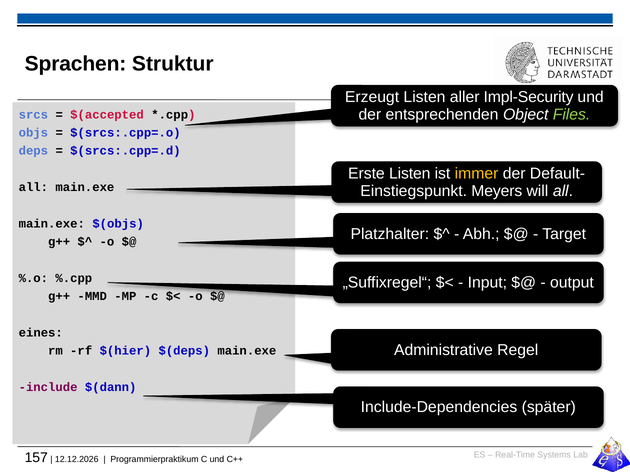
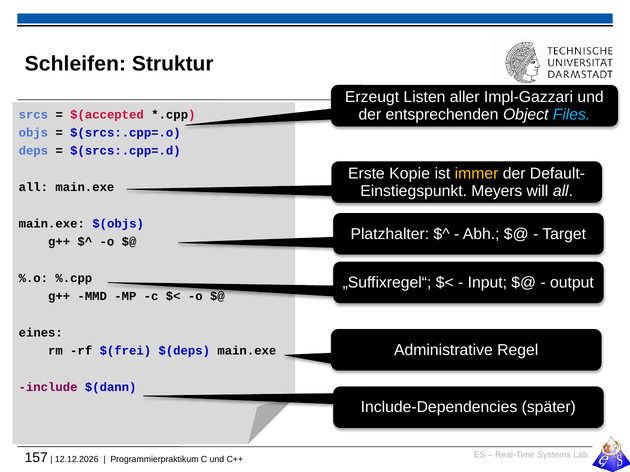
Sprachen: Sprachen -> Schleifen (75, 64)
Impl-Security: Impl-Security -> Impl-Gazzari (529, 97)
Files colour: light green -> light blue (572, 115)
Erste Listen: Listen -> Kopie (410, 174)
$(hier: $(hier -> $(frei (125, 351)
